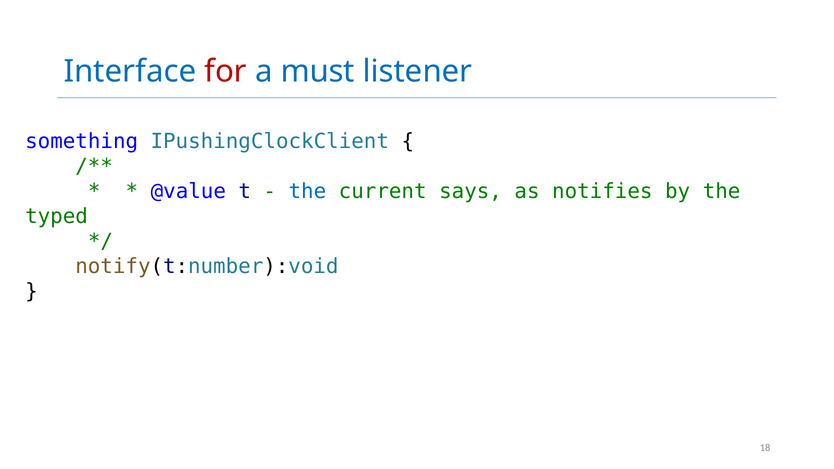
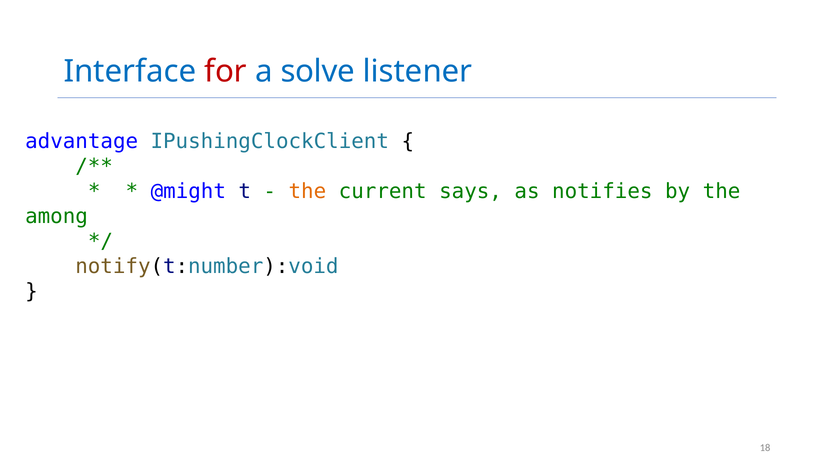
must: must -> solve (318, 72)
something: something -> advantage (82, 141)
@value: @value -> @might (188, 191)
the colour: blue -> orange (307, 191)
typed: typed -> among (57, 216)
